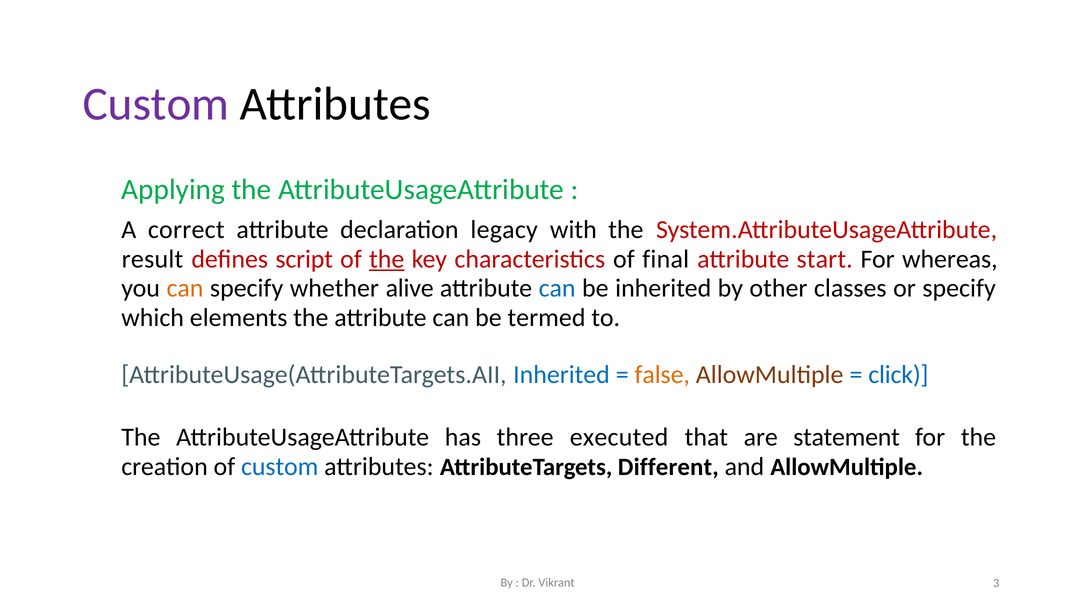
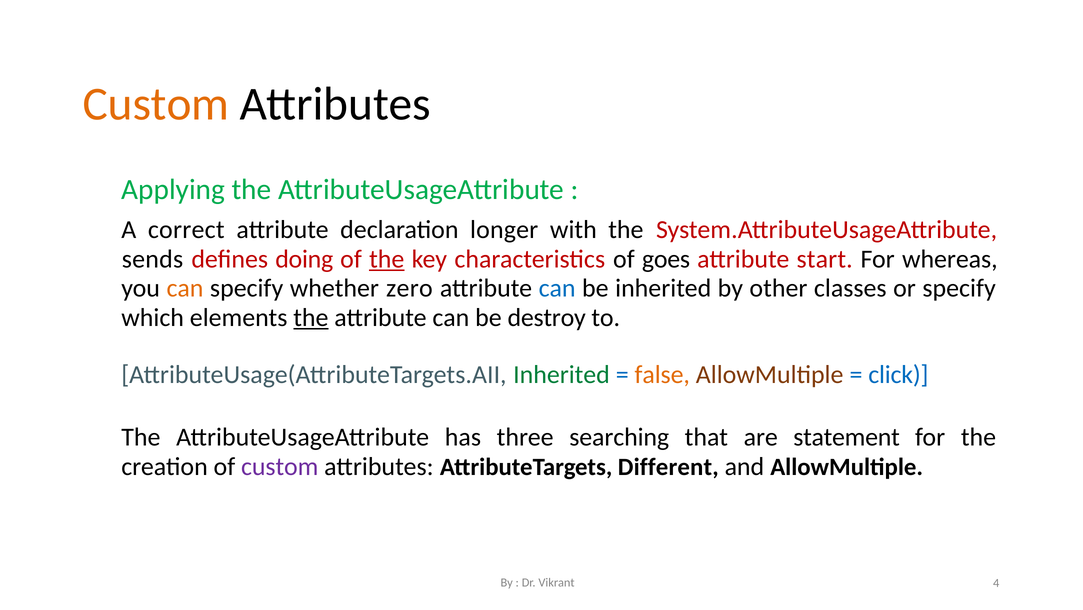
Custom colour: purple -> orange (156, 104)
legacy: legacy -> longer (504, 230)
result: result -> sends (152, 259)
script: script -> doing (304, 259)
final: final -> goes (666, 259)
alive: alive -> zero (409, 288)
the underline: none -> present (311, 318)
termed: termed -> destroy (547, 318)
Inherited colour: blue -> green (562, 375)
executed: executed -> searching (619, 437)
custom colour: blue -> purple (280, 467)
3: 3 -> 4 (996, 584)
